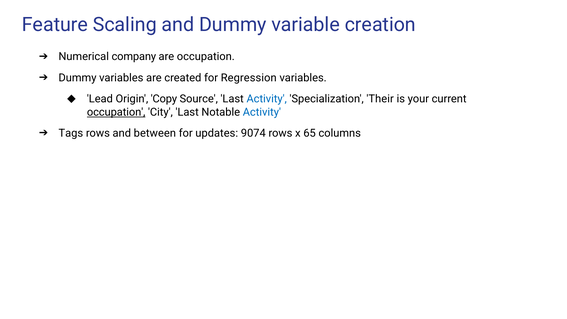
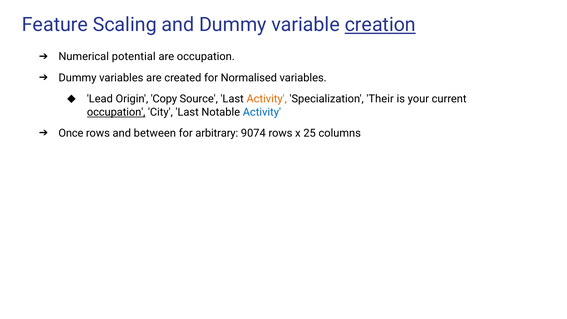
creation underline: none -> present (380, 25)
company: company -> potential (134, 57)
Regression: Regression -> Normalised (249, 78)
Activity colour: blue -> orange (267, 99)
Tags: Tags -> Once (71, 133)
updates: updates -> arbitrary (217, 133)
65: 65 -> 25 (310, 133)
